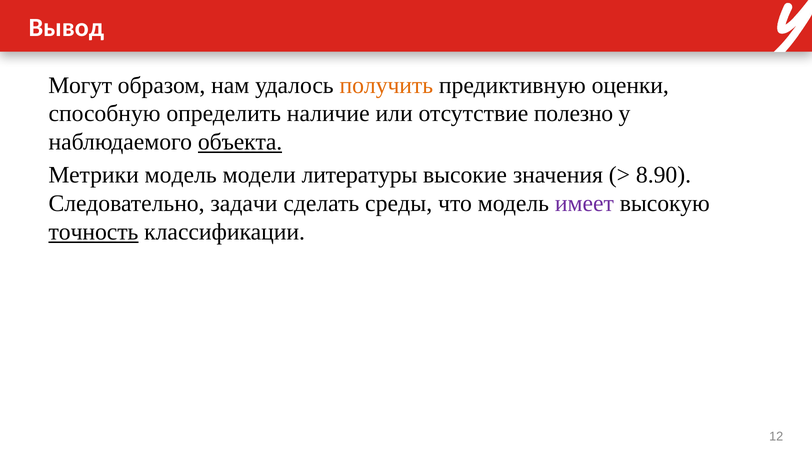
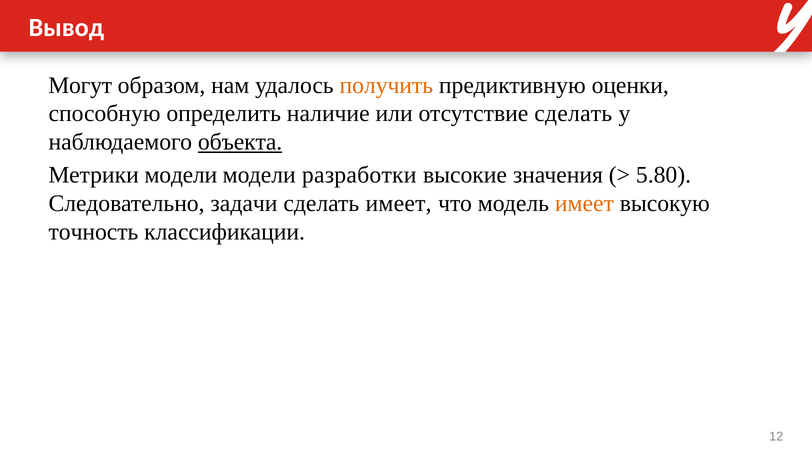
отсутствие полезно: полезно -> сделать (573, 114)
Метрики модель: модель -> модели (181, 175)
литературы: литературы -> разработки (359, 175)
8.90: 8.90 -> 5.80 (664, 175)
сделать среды: среды -> имеет (399, 203)
имеет colour: purple -> orange (584, 203)
точность underline: present -> none (93, 232)
